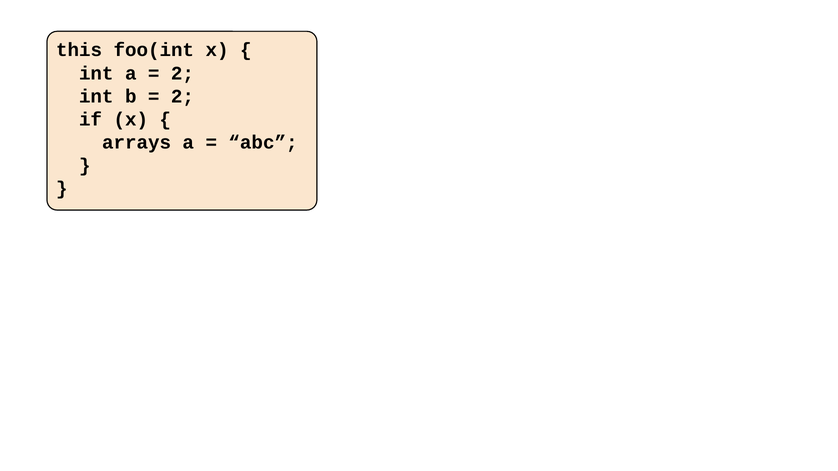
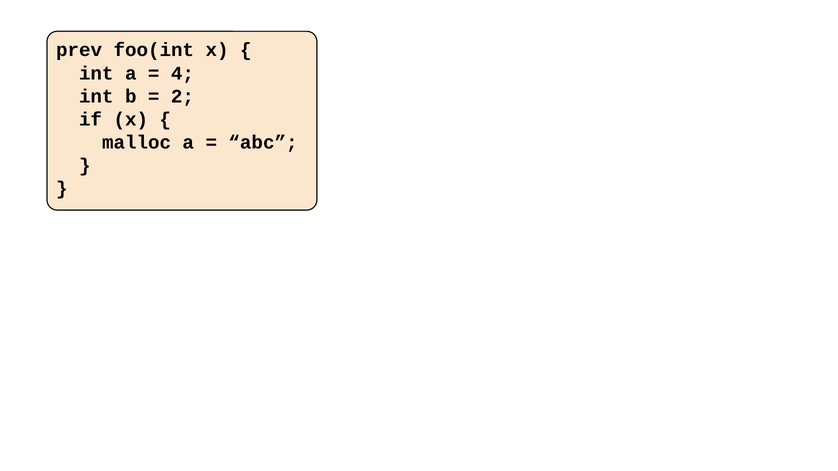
this: this -> prev (79, 50)
2: 2 -> 4 (182, 73)
arrays: arrays -> malloc (137, 142)
